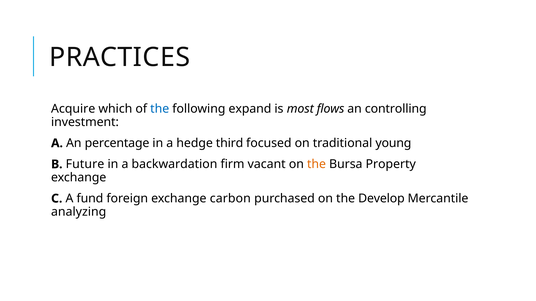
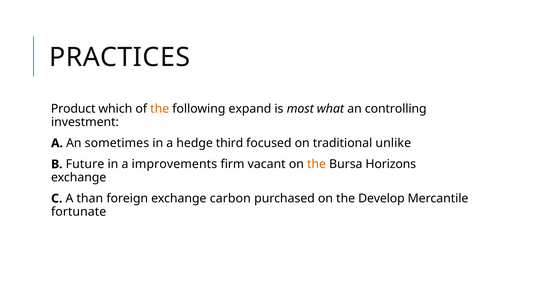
Acquire: Acquire -> Product (73, 109)
the colour: blue -> orange (160, 109)
flows: flows -> what (330, 109)
percentage: percentage -> sometimes (117, 143)
young: young -> unlike (393, 143)
backwardation: backwardation -> improvements (174, 164)
Property: Property -> Horizons (391, 164)
fund: fund -> than (90, 199)
analyzing: analyzing -> fortunate (79, 212)
